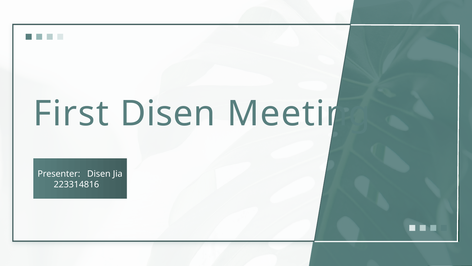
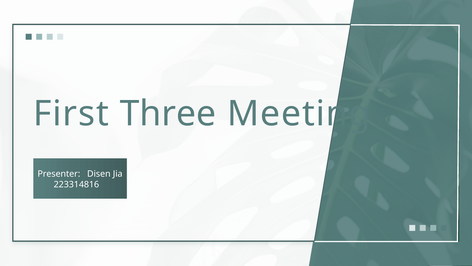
First Disen: Disen -> Three (168, 114)
